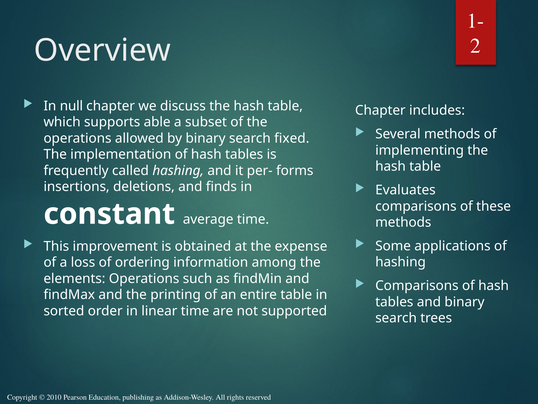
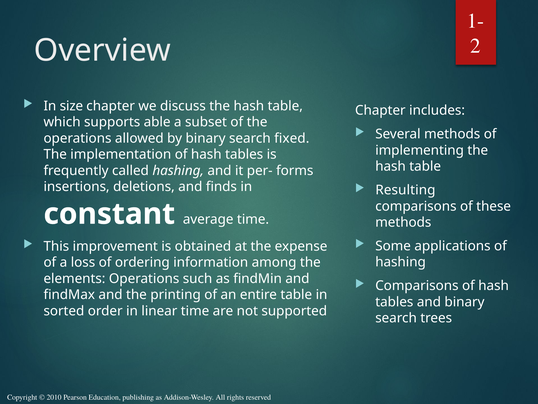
null: null -> size (71, 106)
Evaluates: Evaluates -> Resulting (405, 190)
